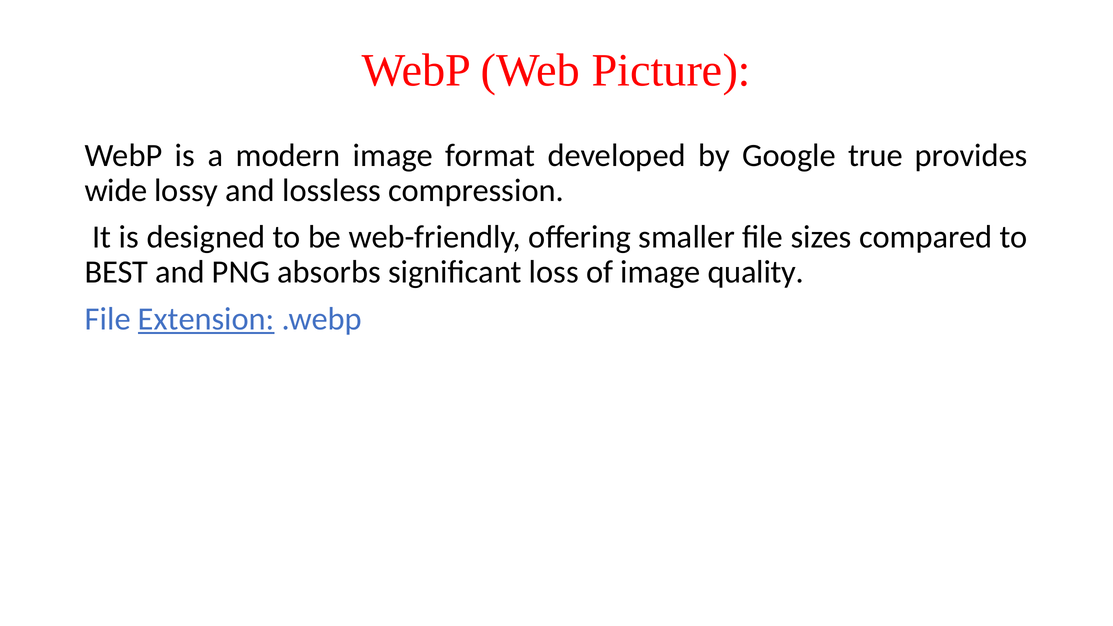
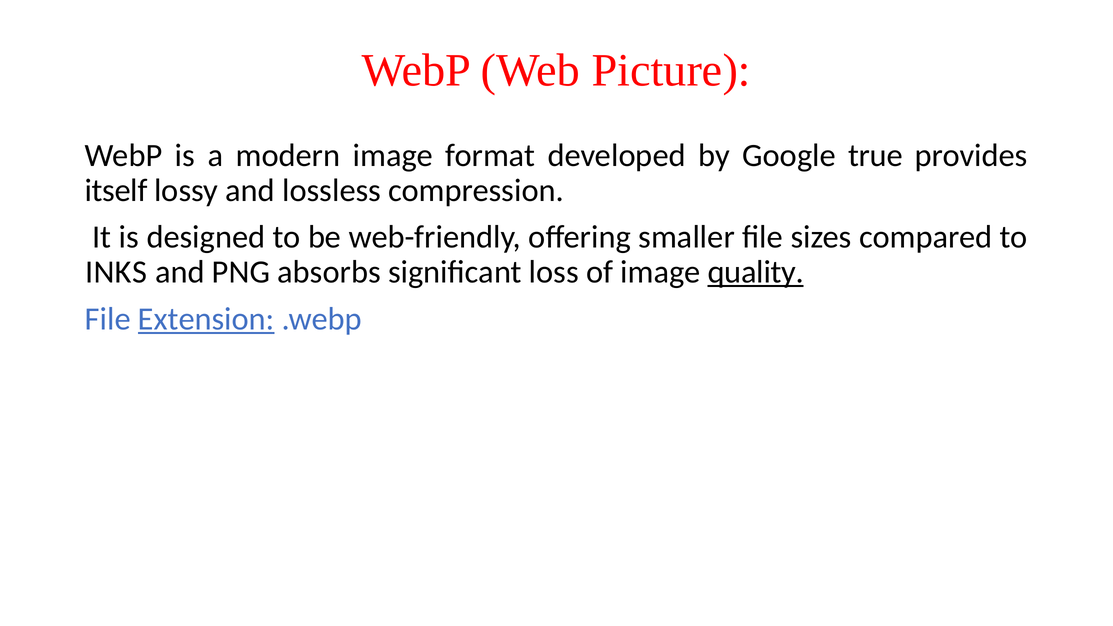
wide: wide -> itself (116, 191)
BEST: BEST -> INKS (116, 272)
quality underline: none -> present (756, 272)
